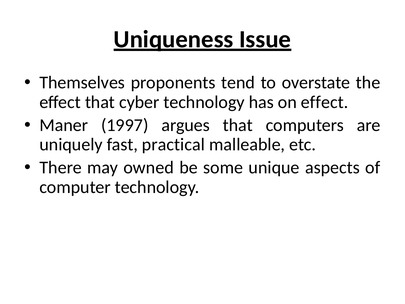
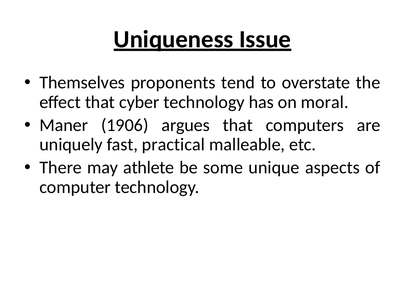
on effect: effect -> moral (325, 102)
1997: 1997 -> 1906 (125, 125)
owned: owned -> athlete (149, 168)
